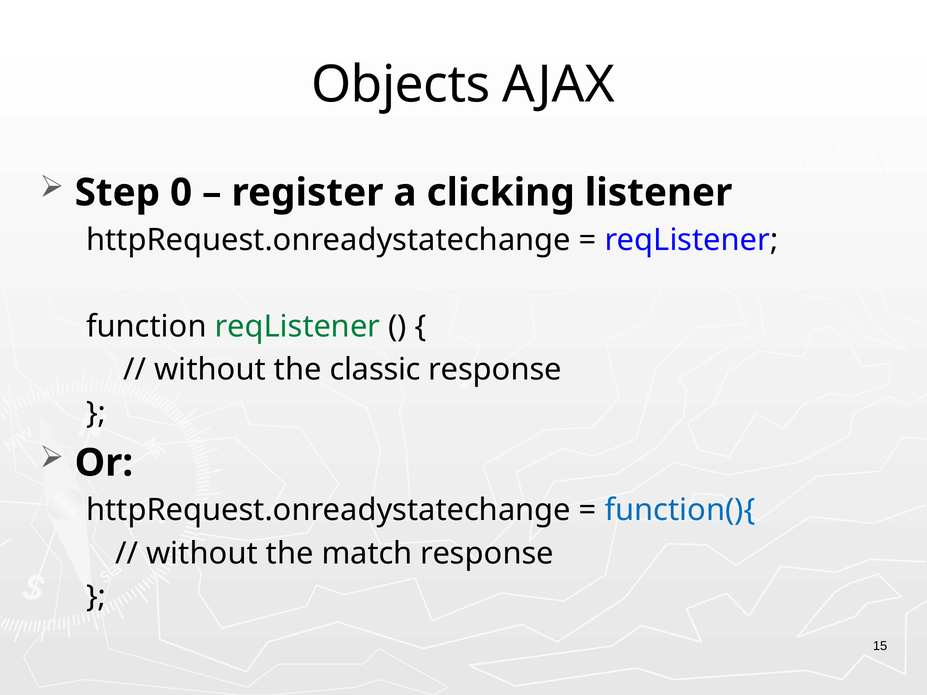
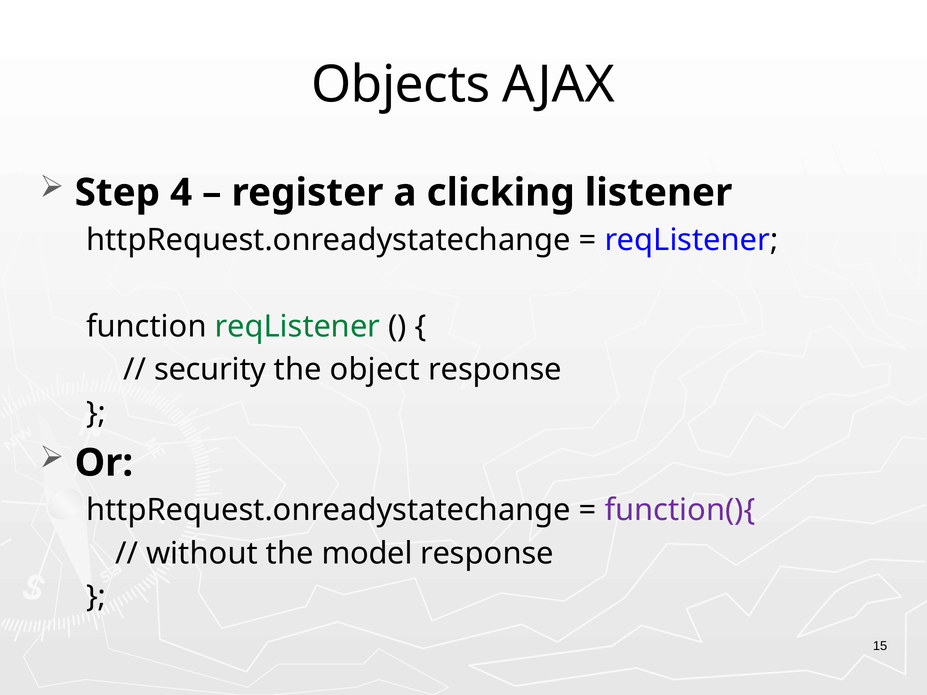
0: 0 -> 4 (181, 193)
without: without -> security (210, 370)
classic: classic -> object (375, 370)
function(){ colour: blue -> purple (680, 510)
match: match -> model (367, 554)
